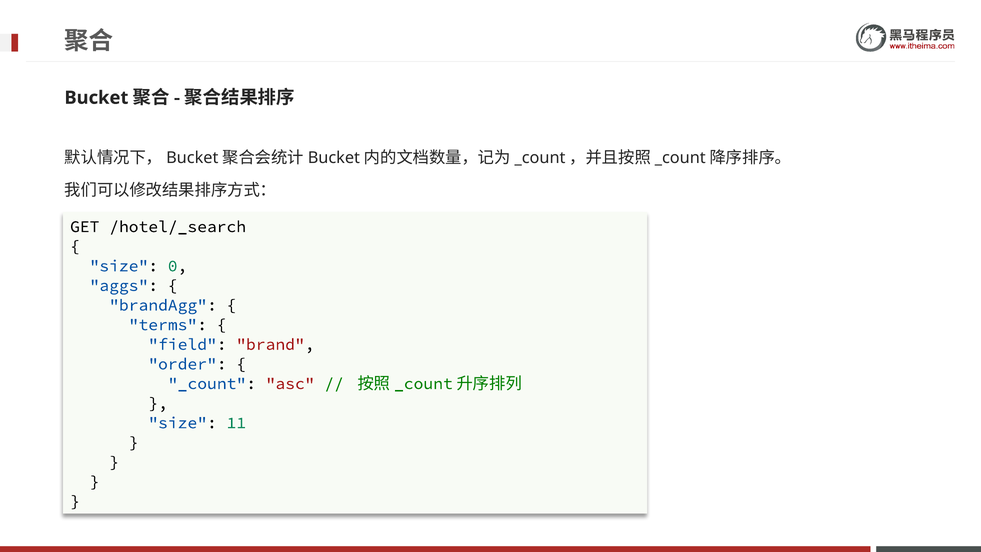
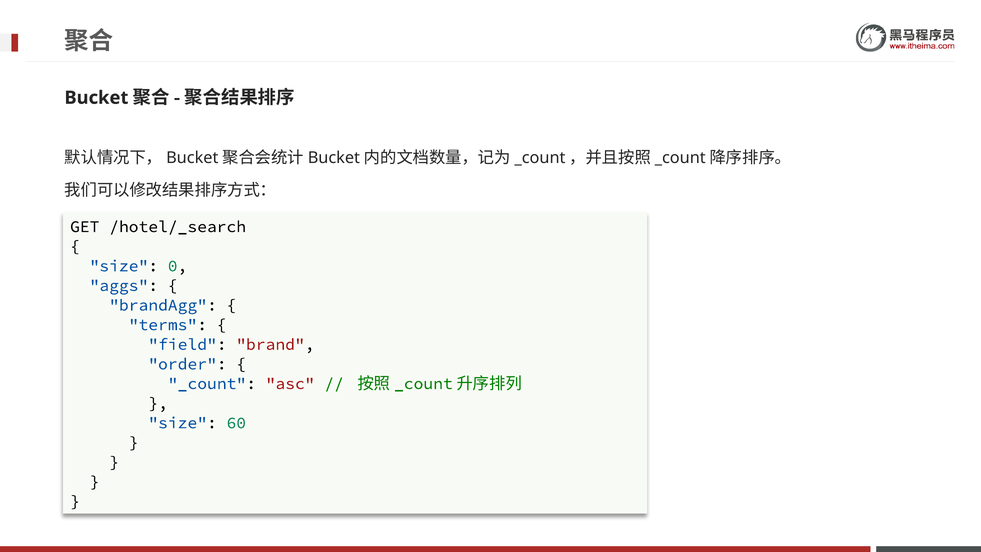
11: 11 -> 60 (236, 423)
